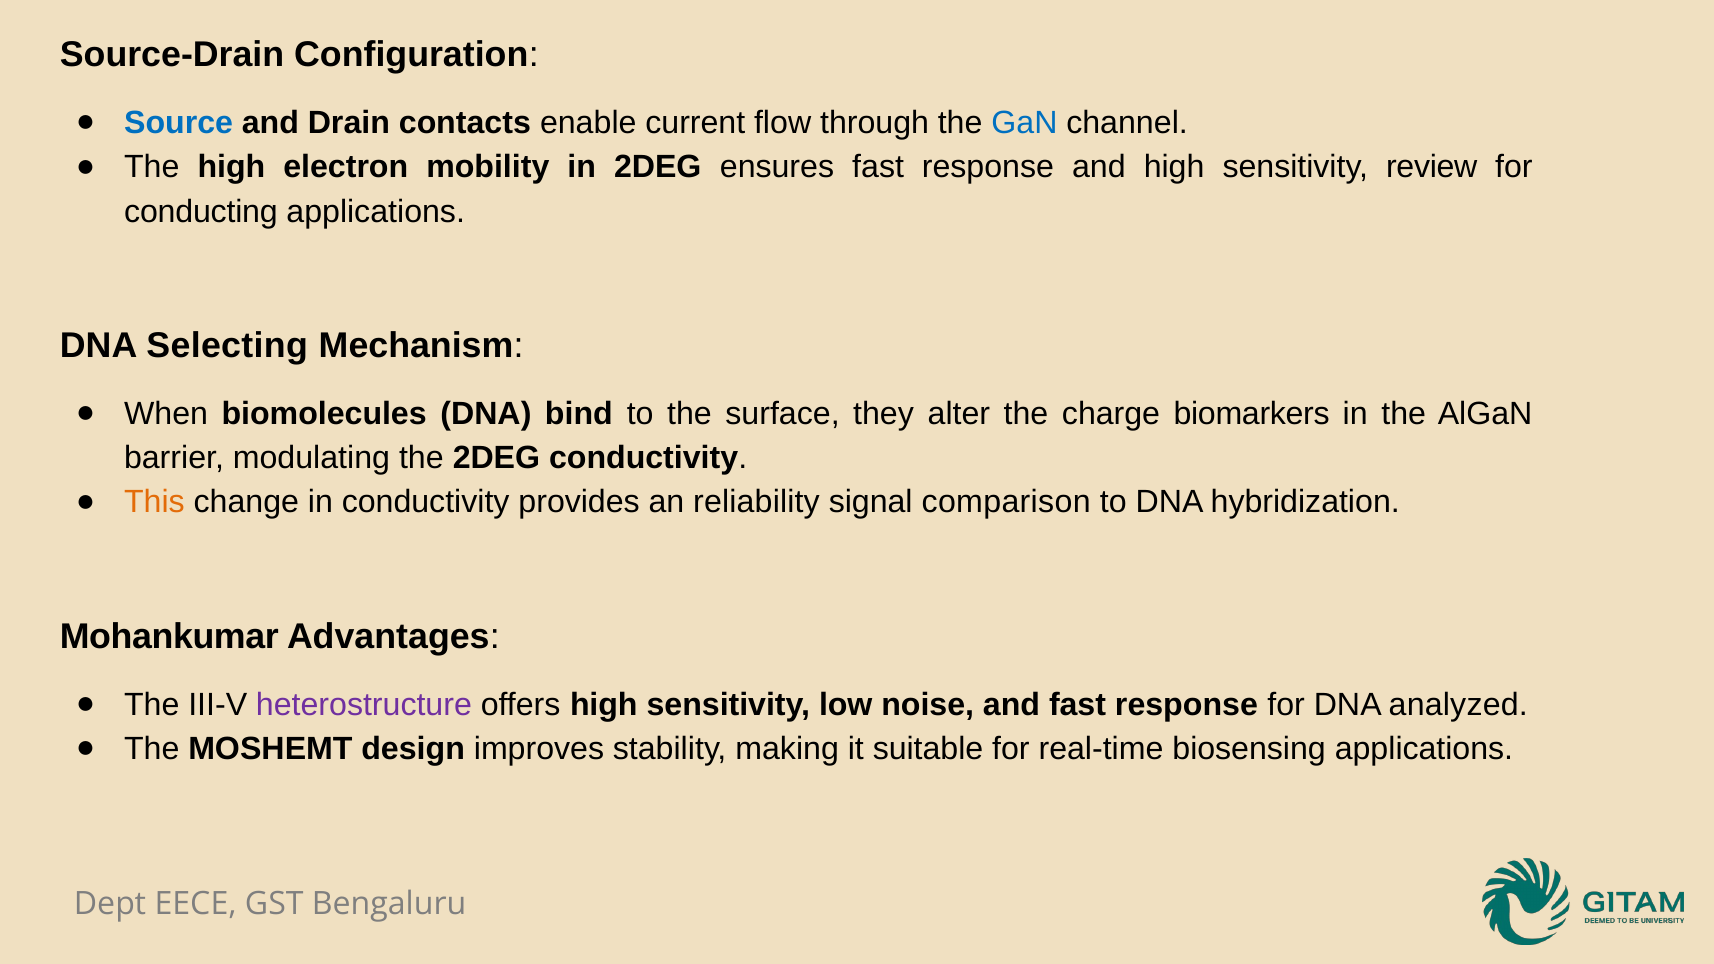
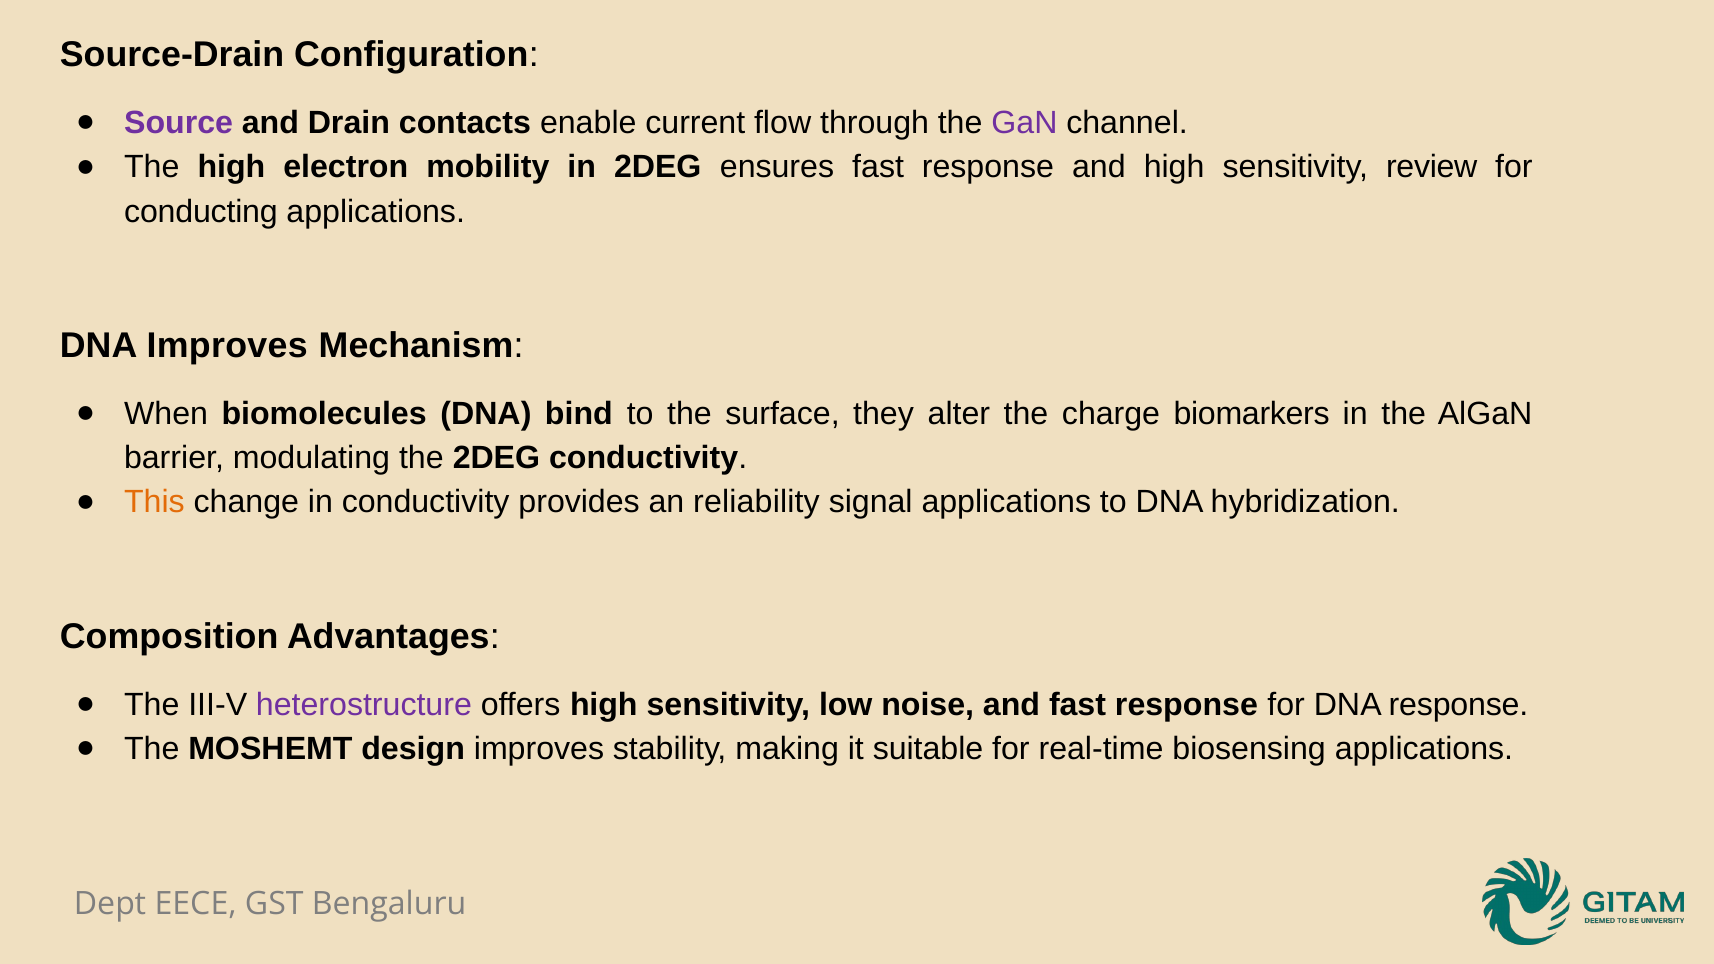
Source colour: blue -> purple (179, 123)
GaN colour: blue -> purple (1024, 123)
DNA Selecting: Selecting -> Improves (227, 346)
signal comparison: comparison -> applications (1006, 502)
Mohankumar: Mohankumar -> Composition (169, 637)
DNA analyzed: analyzed -> response (1458, 705)
